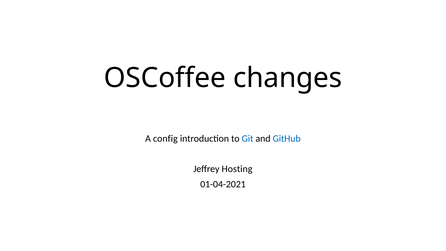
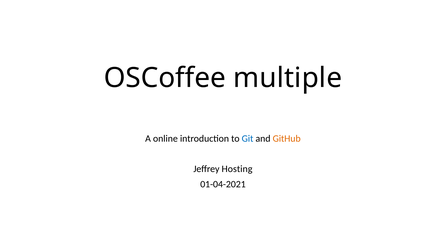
changes: changes -> multiple (288, 78)
config: config -> online (165, 139)
GitHub colour: blue -> orange (287, 139)
